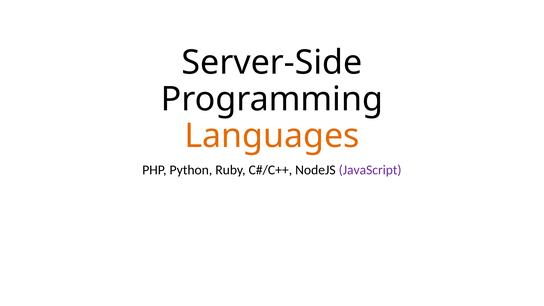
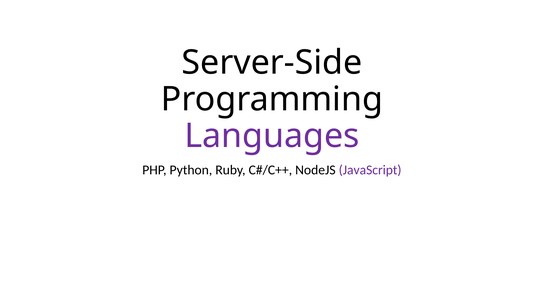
Languages colour: orange -> purple (272, 136)
